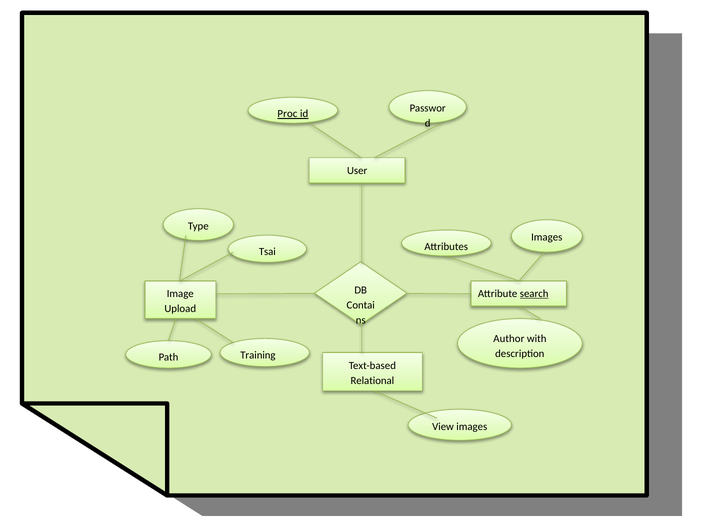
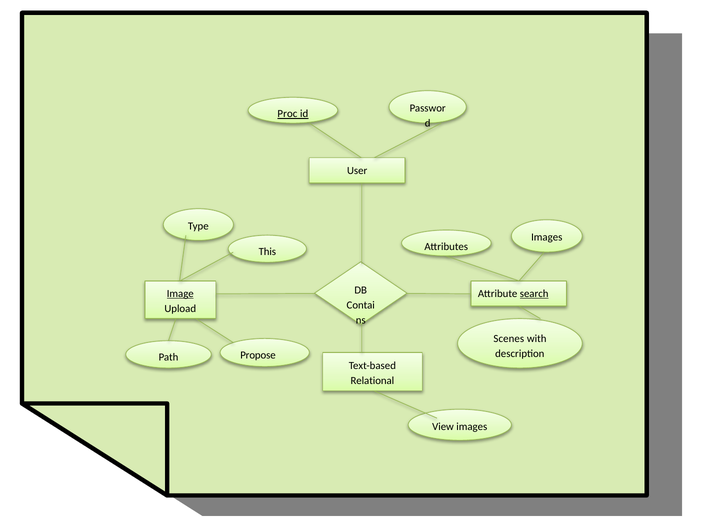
Tsai: Tsai -> This (267, 252)
Image underline: none -> present (180, 294)
Author: Author -> Scenes (509, 339)
Training: Training -> Propose (258, 355)
